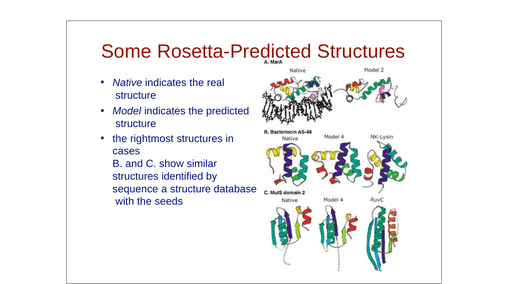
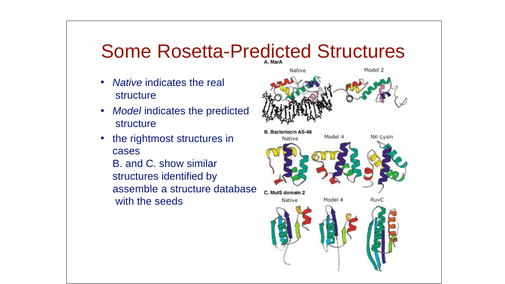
sequence: sequence -> assemble (135, 189)
